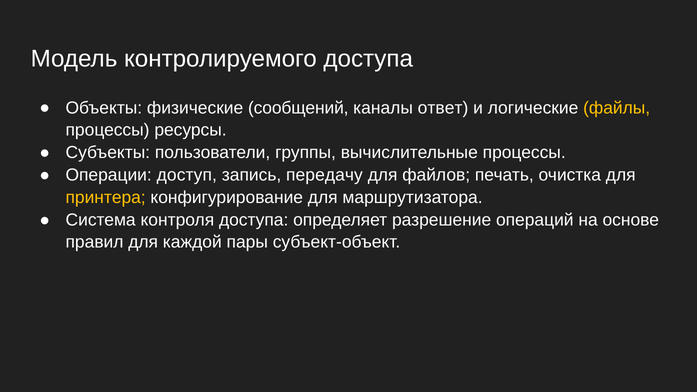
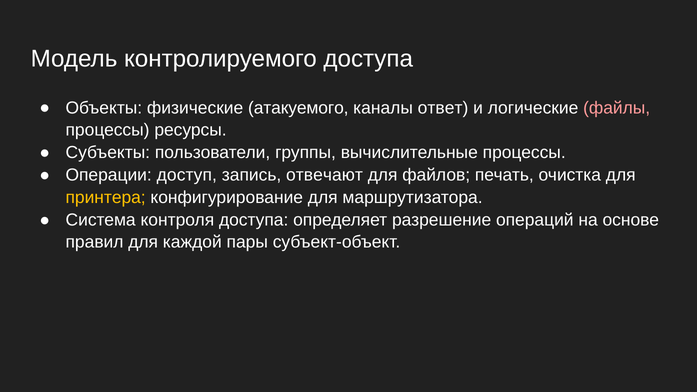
сообщений: сообщений -> атакуемого (298, 108)
файлы colour: yellow -> pink (617, 108)
передачу: передачу -> отвечают (324, 175)
